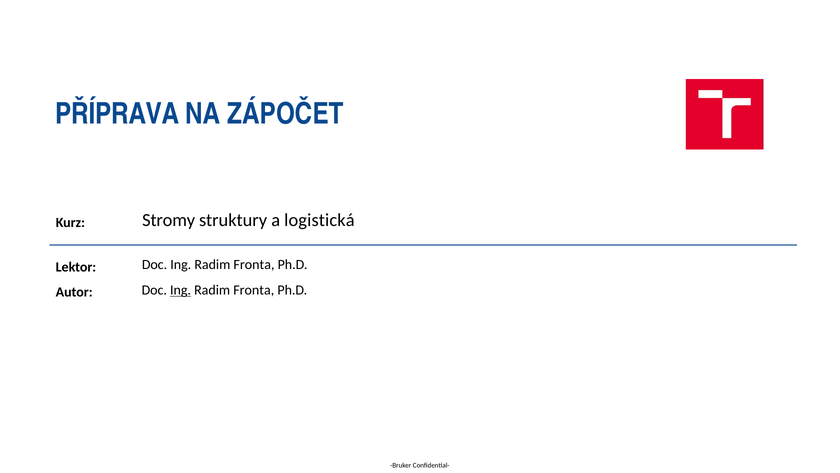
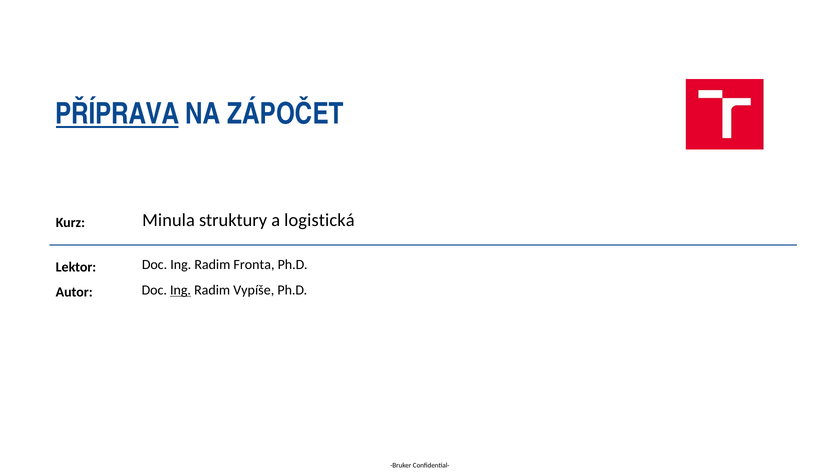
PŘÍPRAVA underline: none -> present (117, 114)
Stromy: Stromy -> Minula (169, 220)
Fronta: Fronta -> Vypíše (254, 290)
